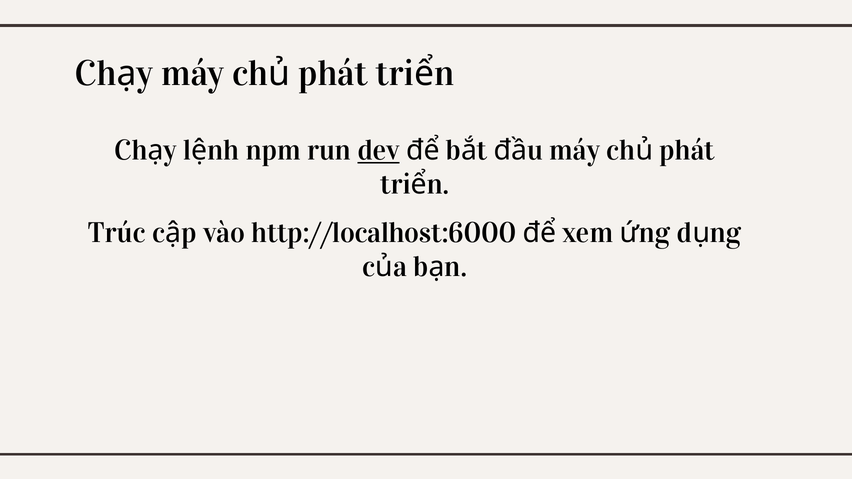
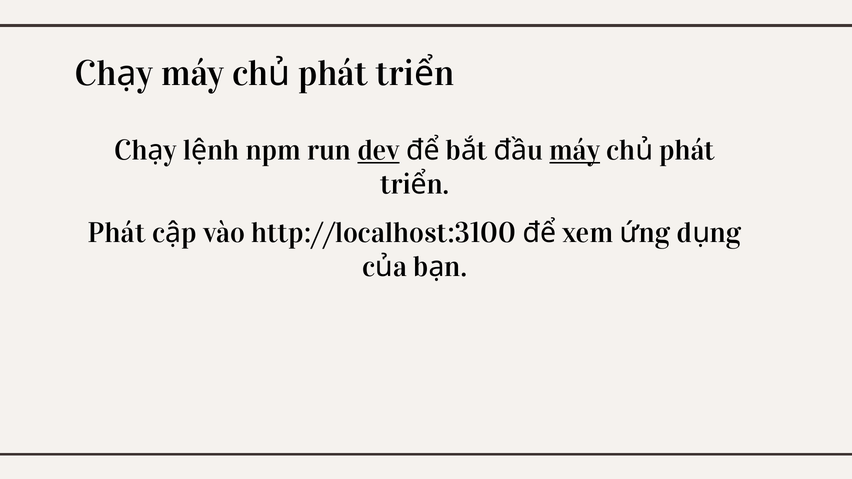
máy underline: none -> present (575, 151)
Trúc: Trúc -> Phát (117, 233)
http://localhost:6000: http://localhost:6000 -> http://localhost:3100 (384, 233)
